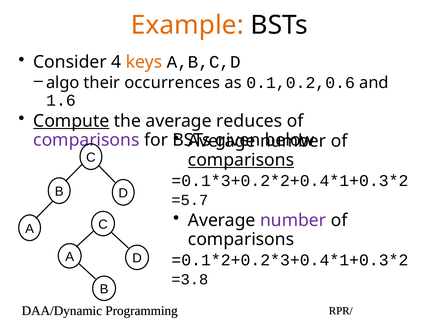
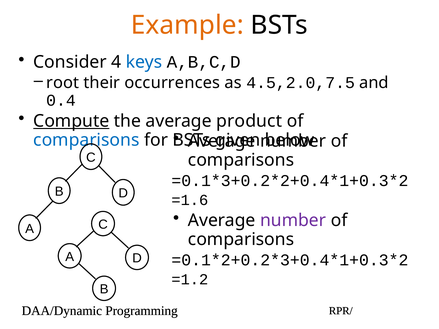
keys colour: orange -> blue (144, 62)
algo: algo -> root (63, 83)
0.1,0.2,0.6: 0.1,0.2,0.6 -> 4.5,2.0,7.5 (301, 83)
1.6: 1.6 -> 0.4 (61, 101)
reduces: reduces -> product (249, 121)
comparisons colour: purple -> blue (86, 140)
comparisons underline: present -> none (241, 160)
=5.7: =5.7 -> =1.6 (190, 200)
=3.8: =3.8 -> =1.2 (190, 280)
